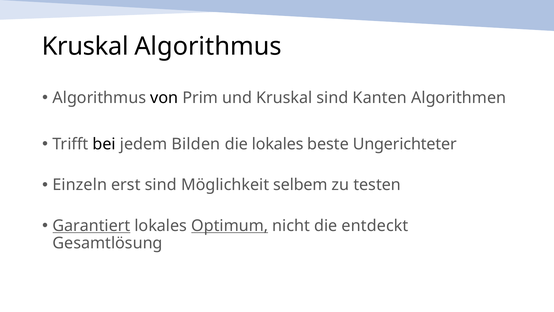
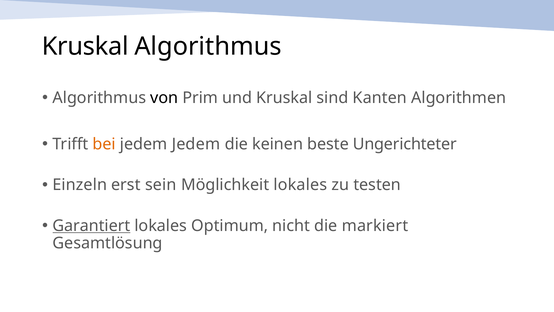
bei colour: black -> orange (104, 144)
jedem Bilden: Bilden -> Jedem (196, 144)
die lokales: lokales -> keinen (278, 144)
erst sind: sind -> sein (161, 185)
Möglichkeit selbem: selbem -> lokales (300, 185)
Optimum underline: present -> none (230, 225)
entdeckt: entdeckt -> markiert (375, 225)
